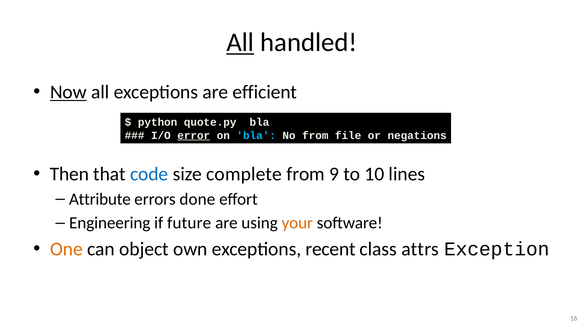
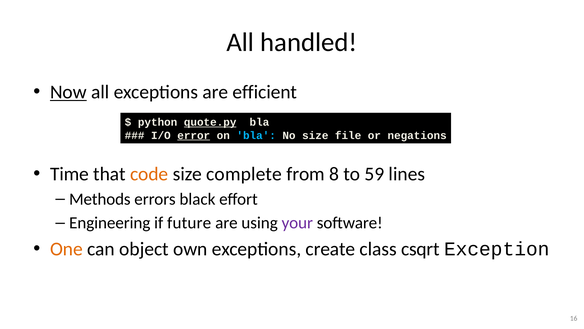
All underline: present -> none (240, 42)
quote.py underline: none -> present (210, 122)
No from: from -> size (315, 135)
Then: Then -> Time (69, 174)
code colour: blue -> orange (149, 174)
9: 9 -> 8 (334, 174)
10: 10 -> 59 (374, 174)
Attribute: Attribute -> Methods (100, 199)
done: done -> black (197, 199)
your colour: orange -> purple (297, 223)
recent: recent -> create (330, 249)
attrs: attrs -> csqrt (420, 249)
